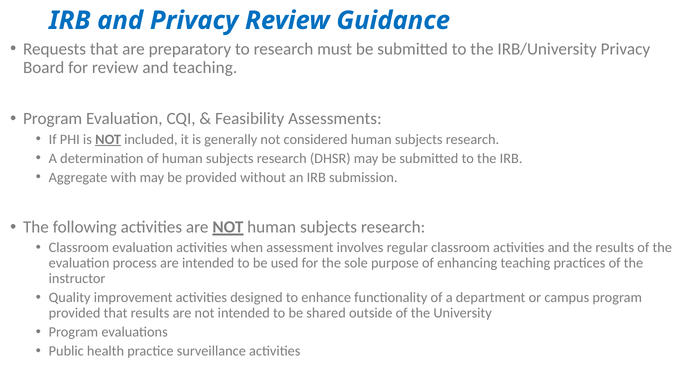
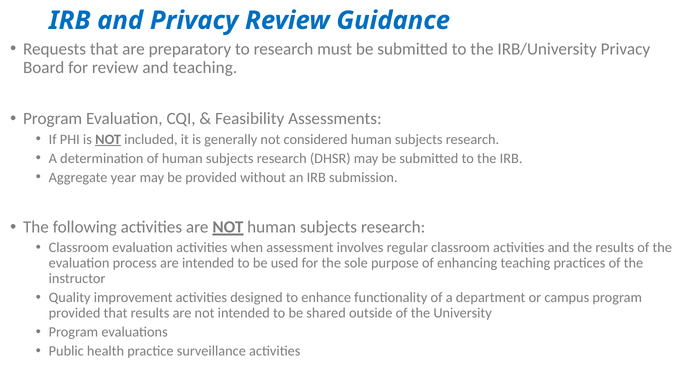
with: with -> year (124, 177)
